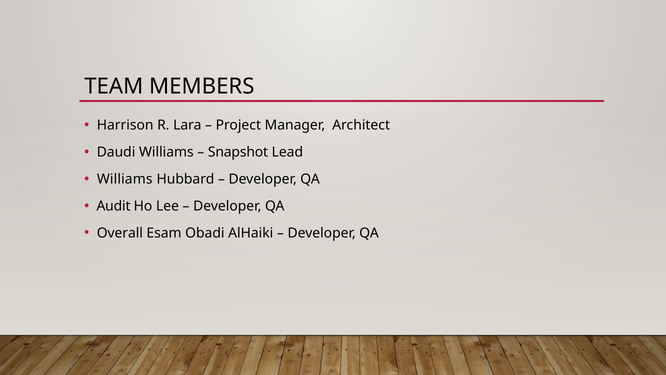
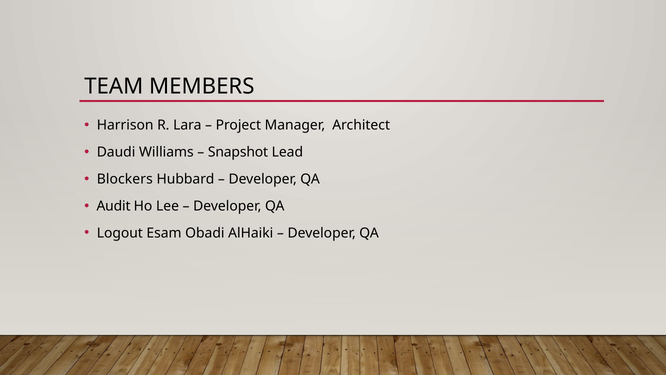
Williams: Williams -> Blockers (125, 179)
Overall: Overall -> Logout (120, 233)
